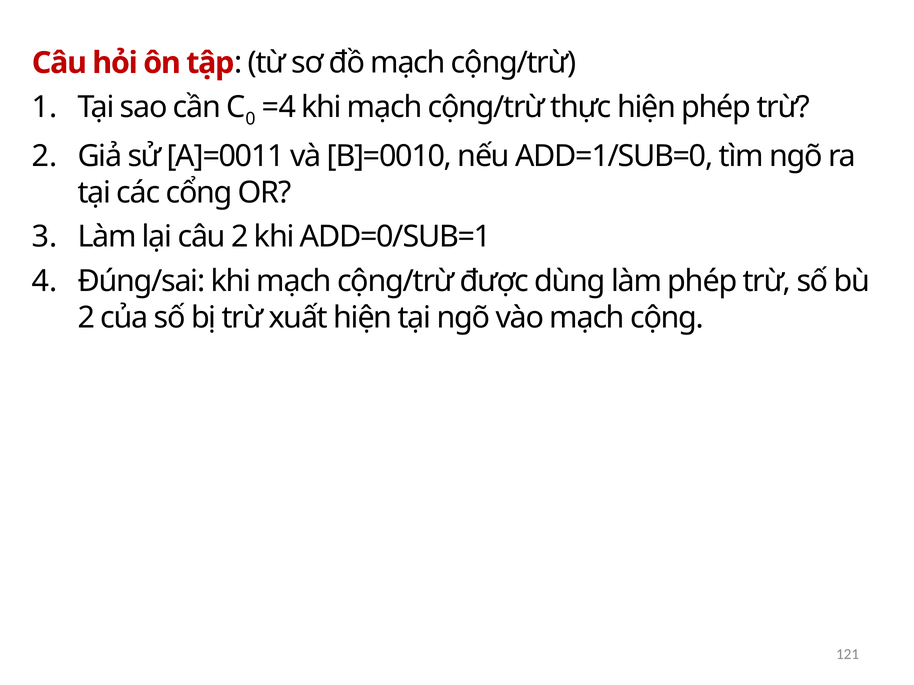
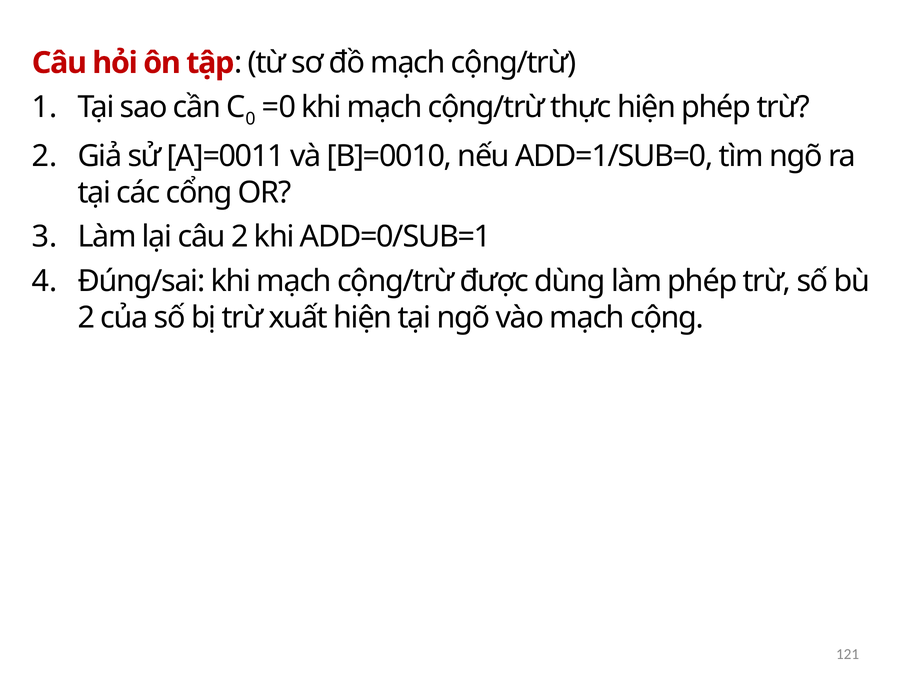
=4: =4 -> =0 (279, 107)
